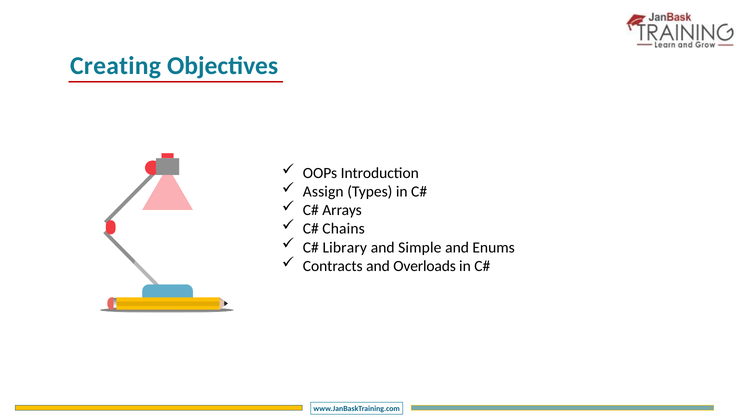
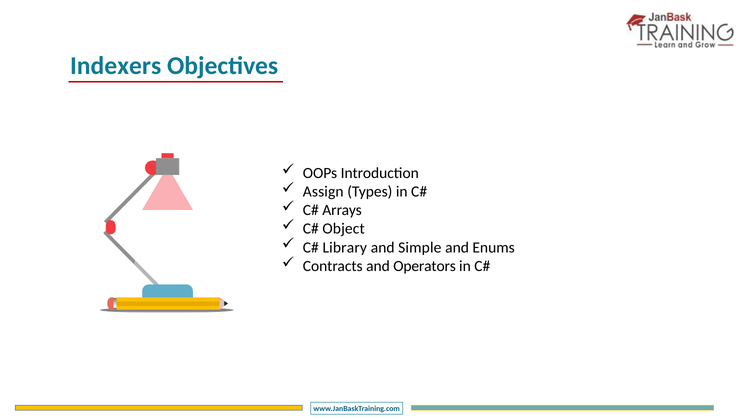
Creating: Creating -> Indexers (116, 66)
Chains: Chains -> Object (344, 229)
Overloads: Overloads -> Operators (425, 266)
